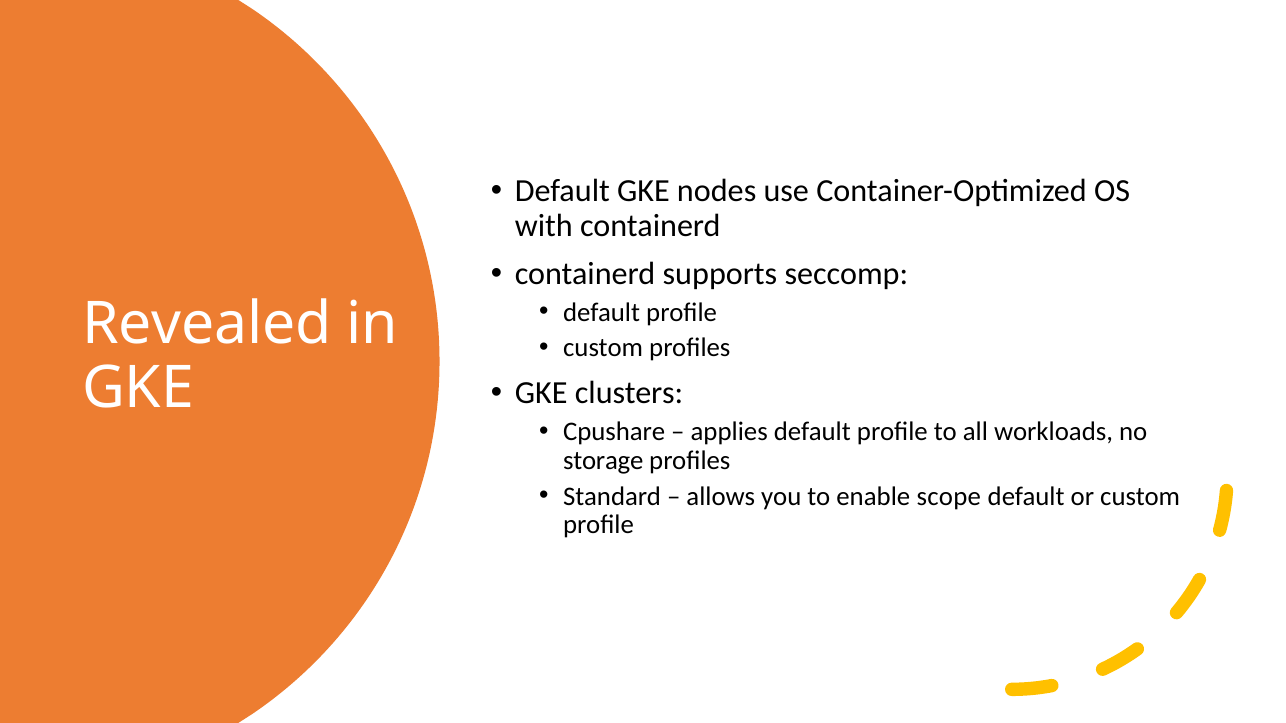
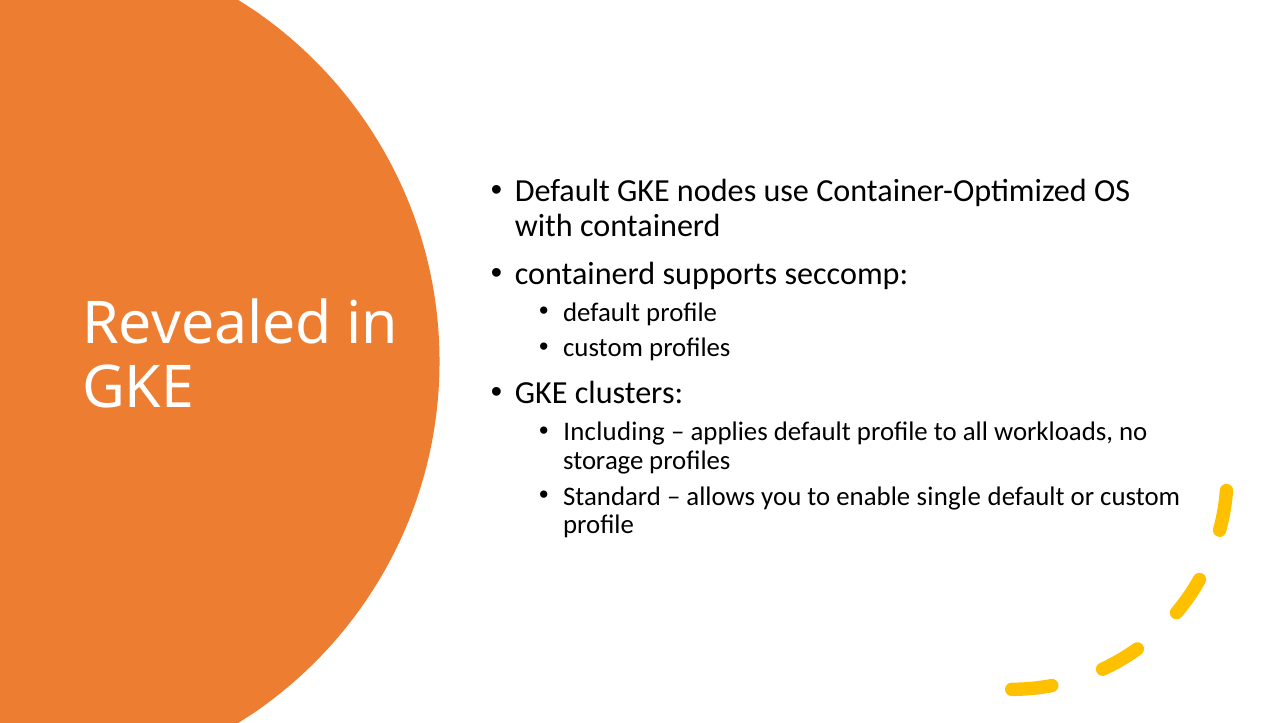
Cpushare: Cpushare -> Including (614, 432)
scope: scope -> single (949, 496)
